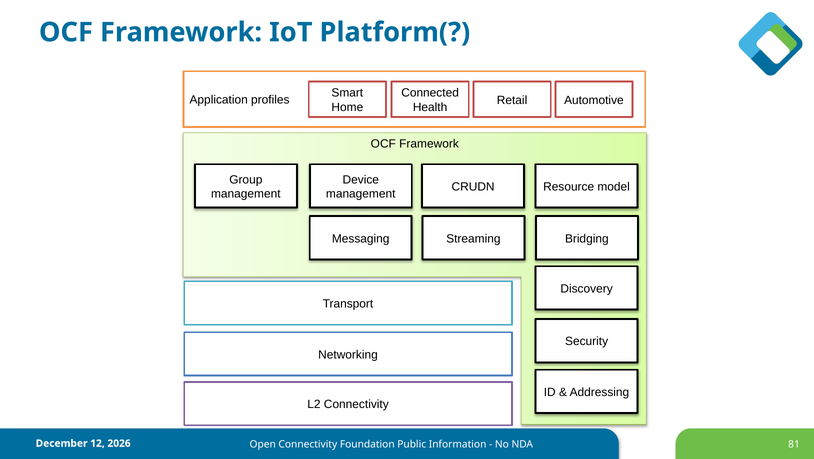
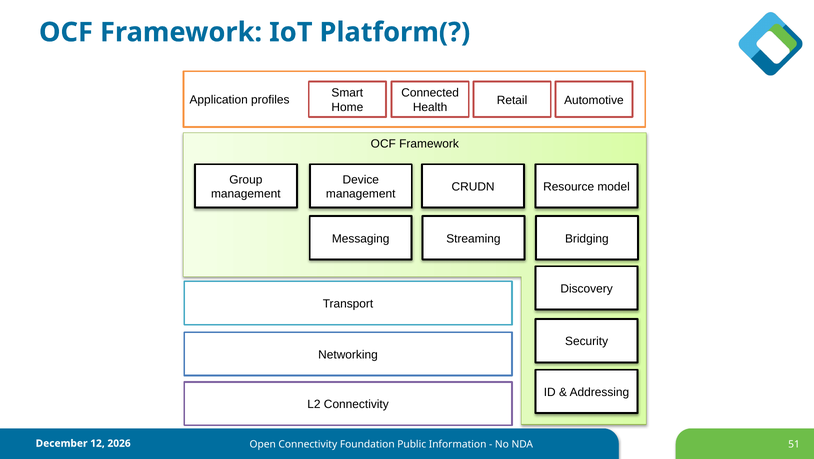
81: 81 -> 51 (794, 444)
